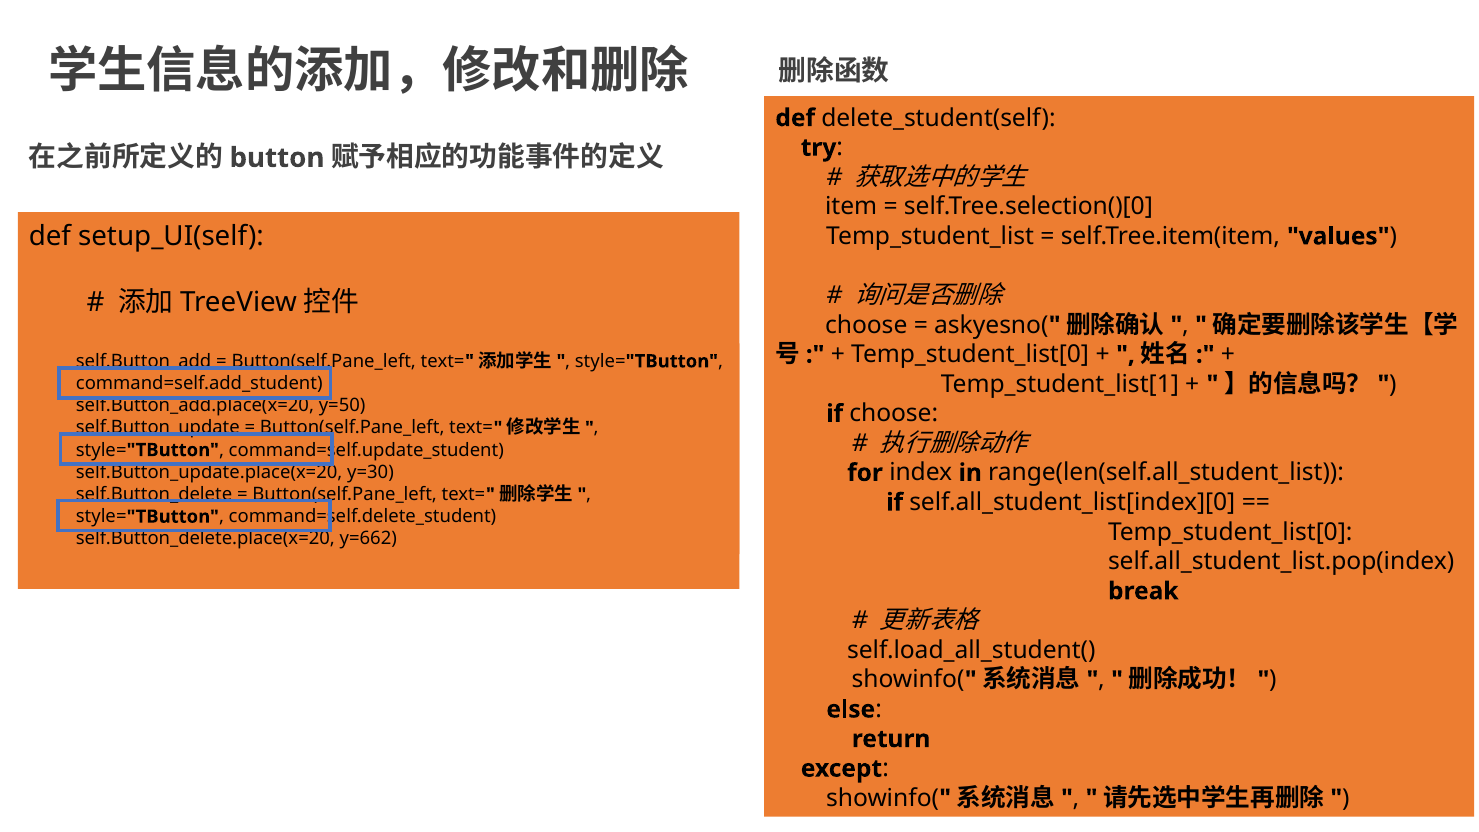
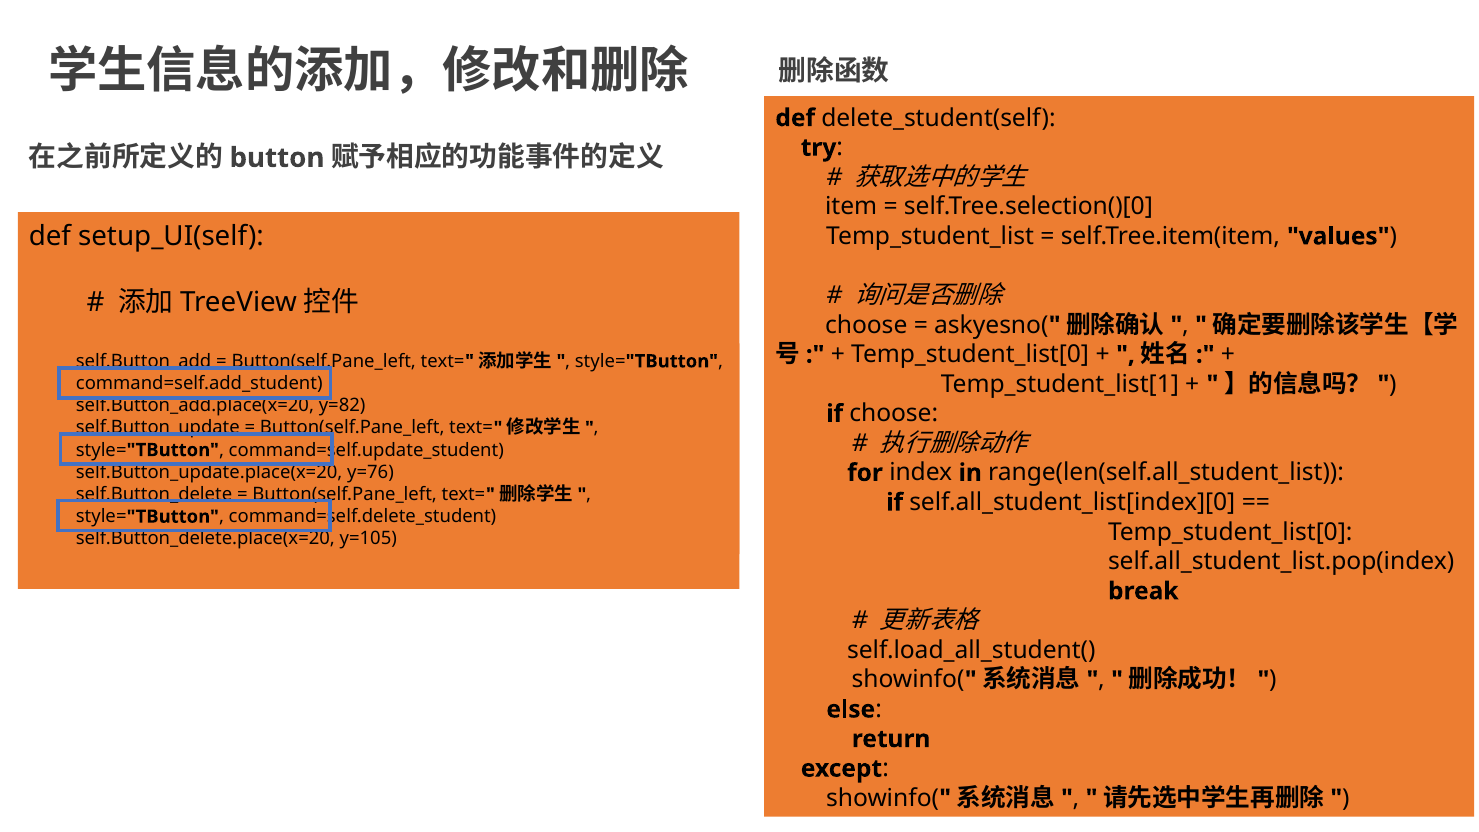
y=50: y=50 -> y=82 (342, 406)
y=30: y=30 -> y=76 (371, 472)
y=662: y=662 -> y=105 (368, 539)
